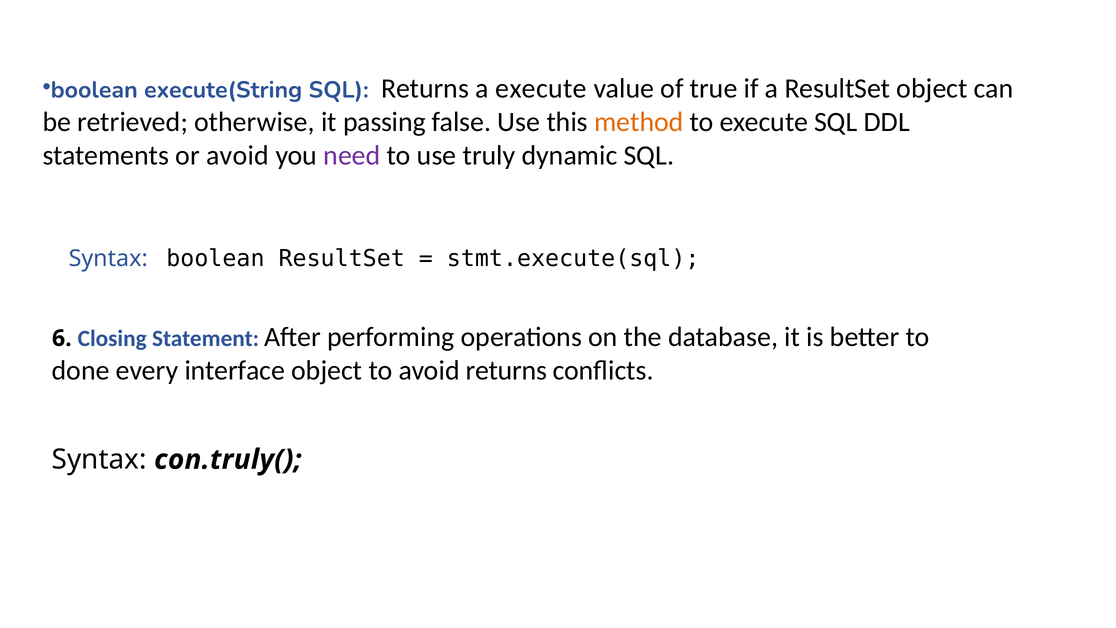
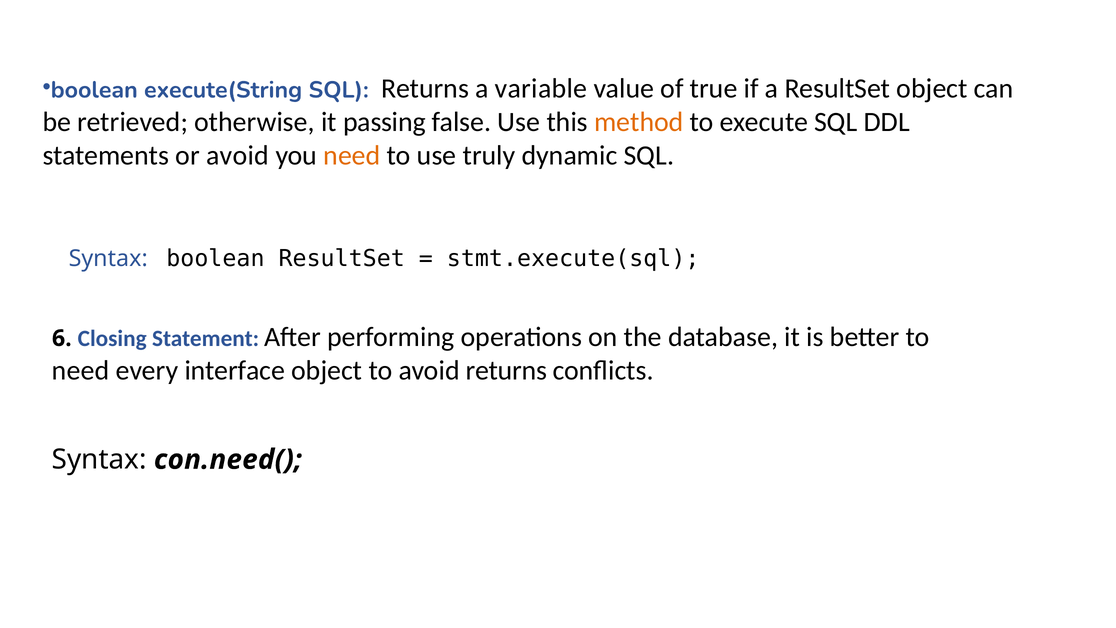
a execute: execute -> variable (541, 88)
need colour: purple -> orange (352, 155)
done: done -> need (81, 370)
con.truly(: con.truly( -> con.need( (228, 459)
